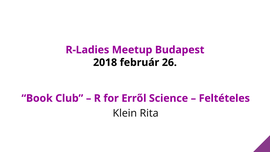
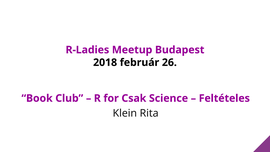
Erről: Erről -> Csak (134, 98)
